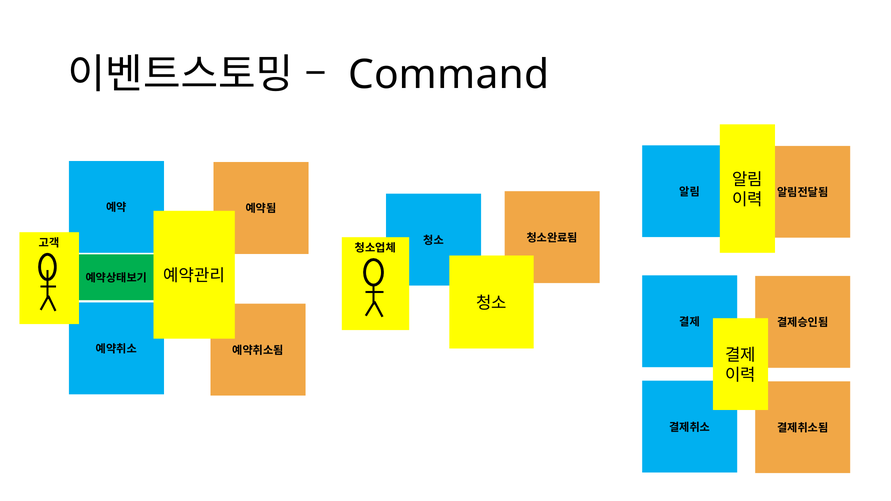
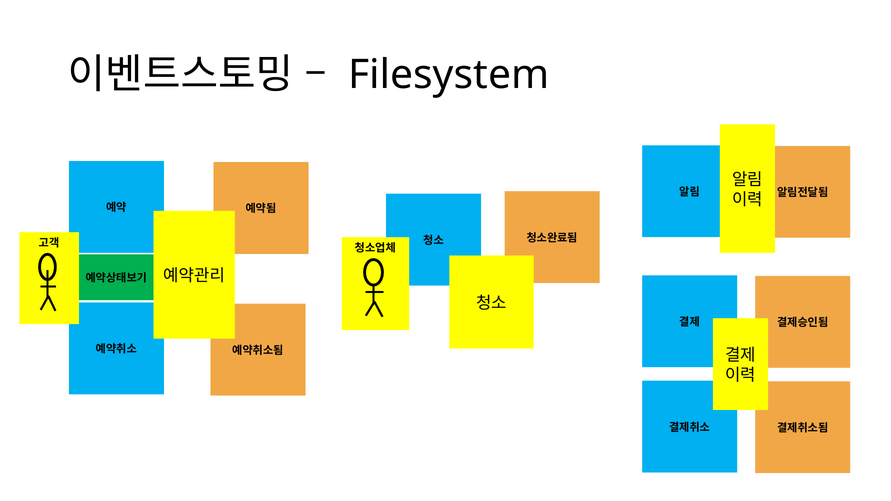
Command: Command -> Filesystem (449, 75)
